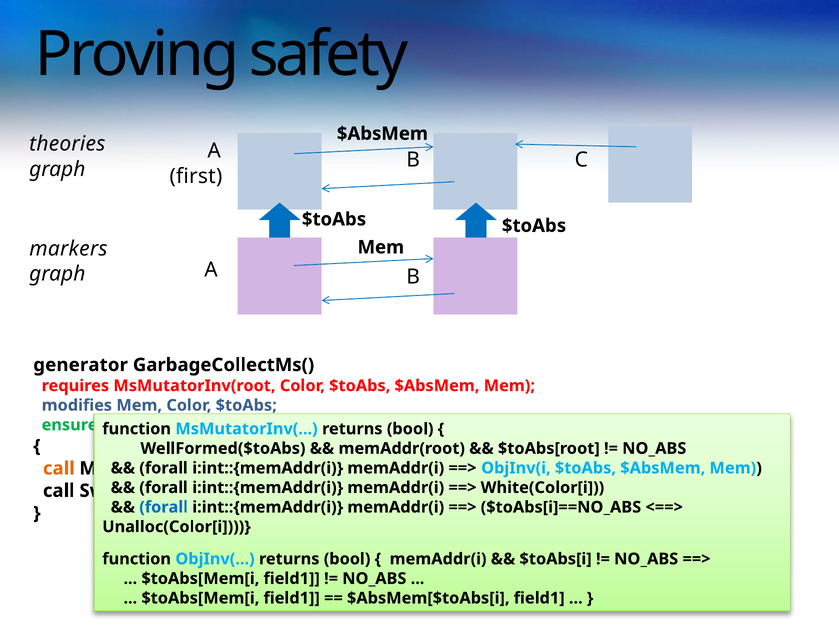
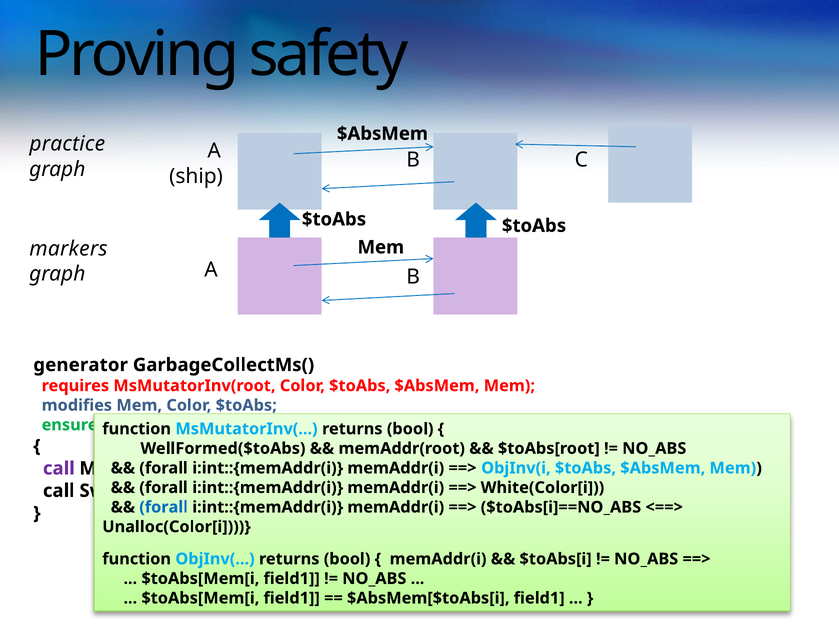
theories: theories -> practice (67, 144)
first: first -> ship (196, 176)
call colour: orange -> purple (59, 469)
